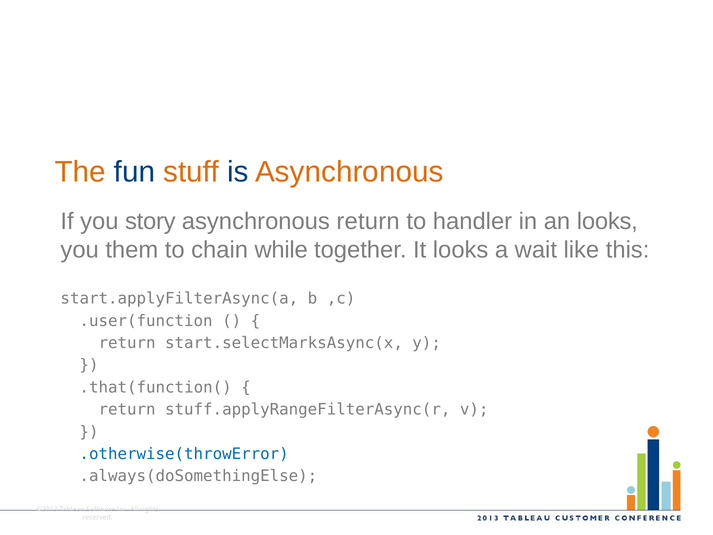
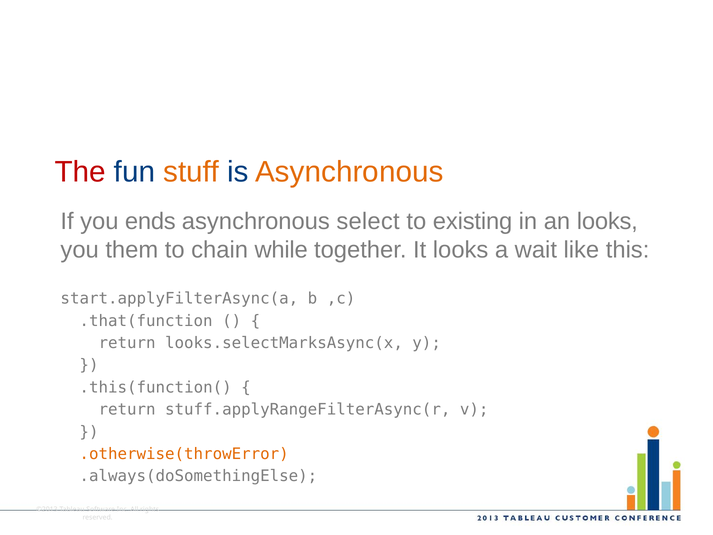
The colour: orange -> red (80, 172)
story: story -> ends (150, 221)
asynchronous return: return -> select (368, 221)
handler: handler -> existing (473, 221)
.user(function: .user(function -> .that(function (146, 321)
start.selectMarksAsync(x: start.selectMarksAsync(x -> looks.selectMarksAsync(x (284, 343)
.that(function(: .that(function( -> .this(function( (156, 387)
.otherwise(throwError colour: blue -> orange (184, 454)
